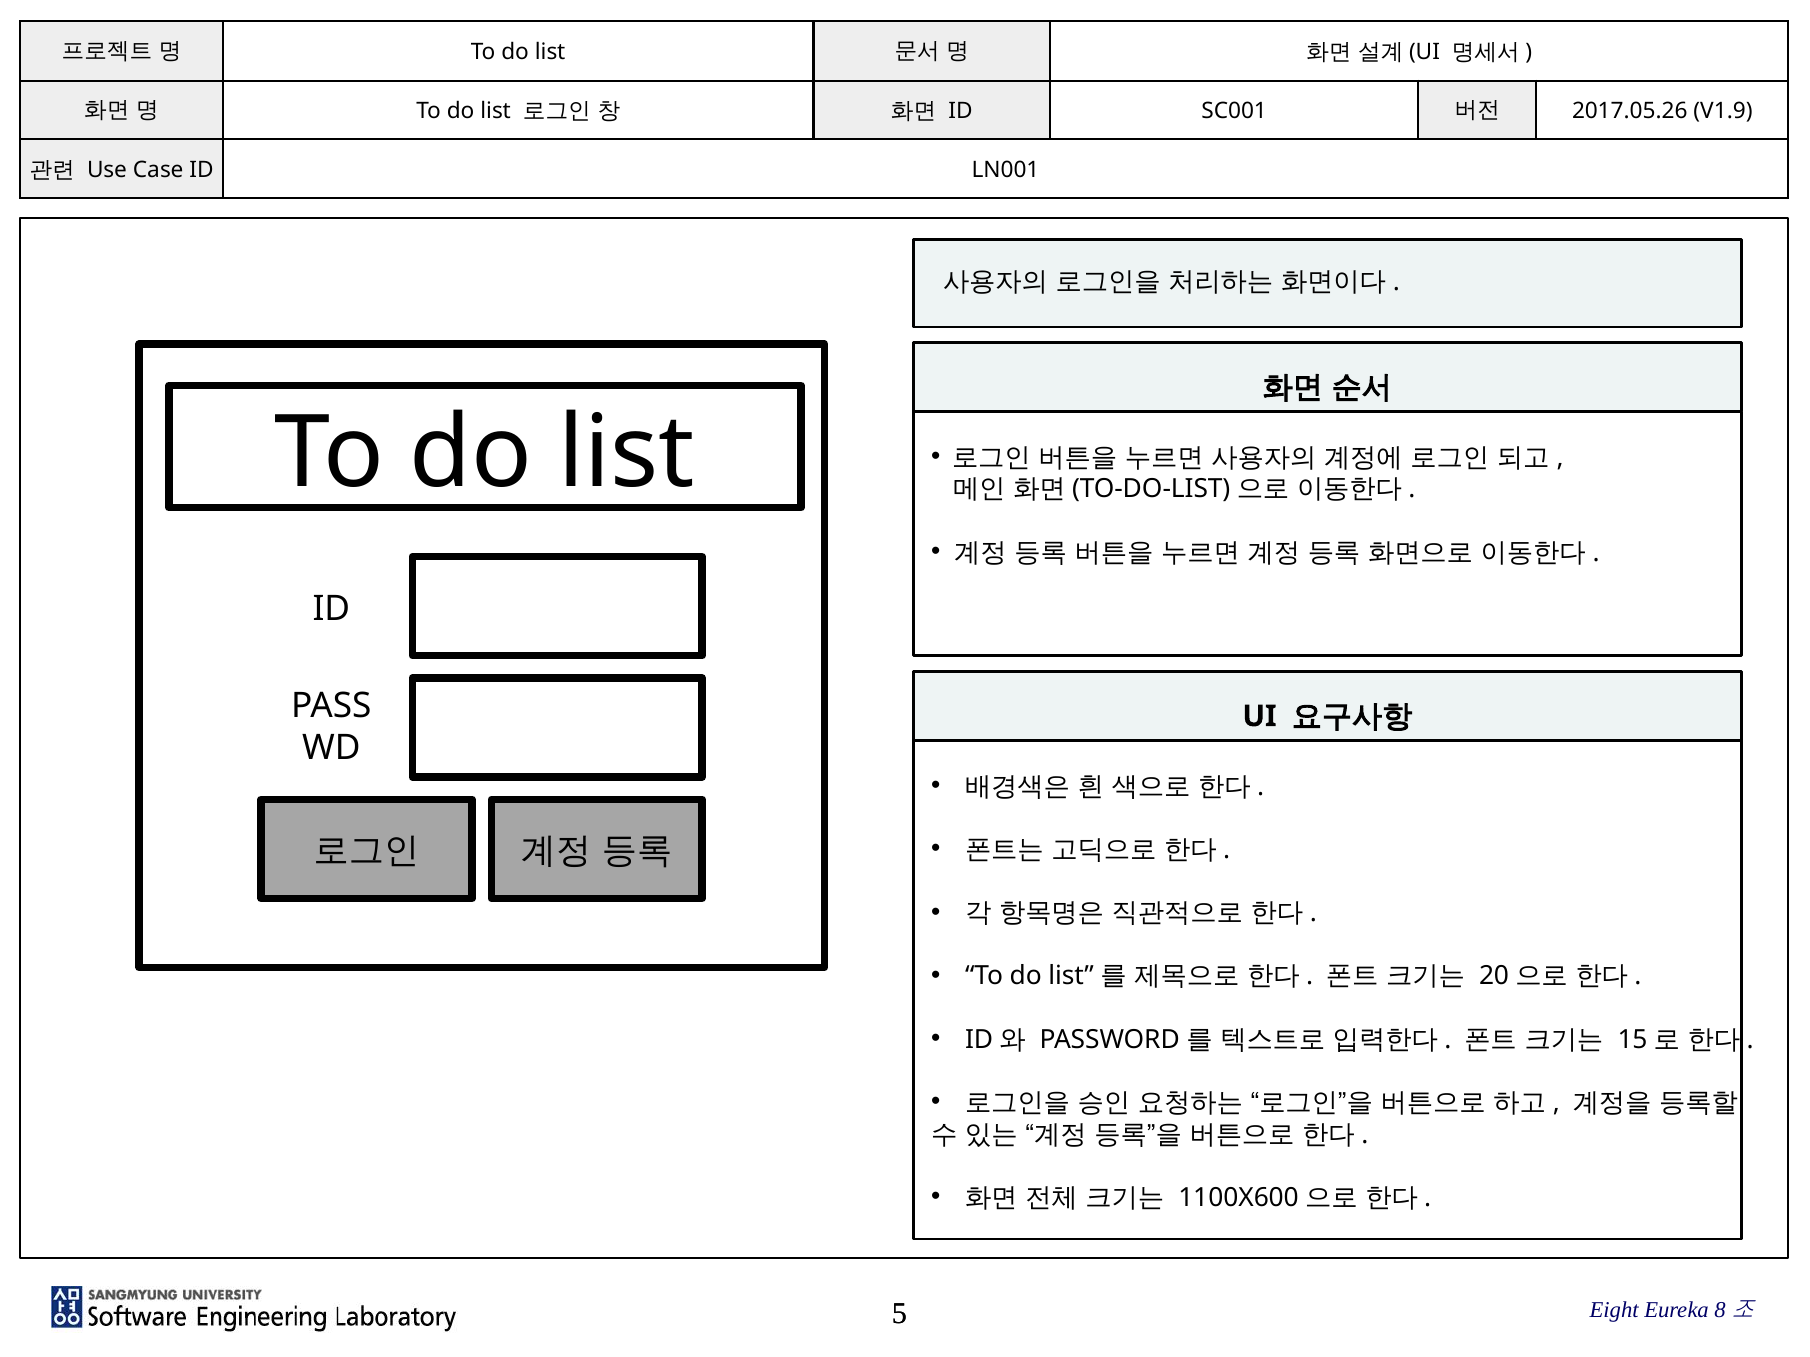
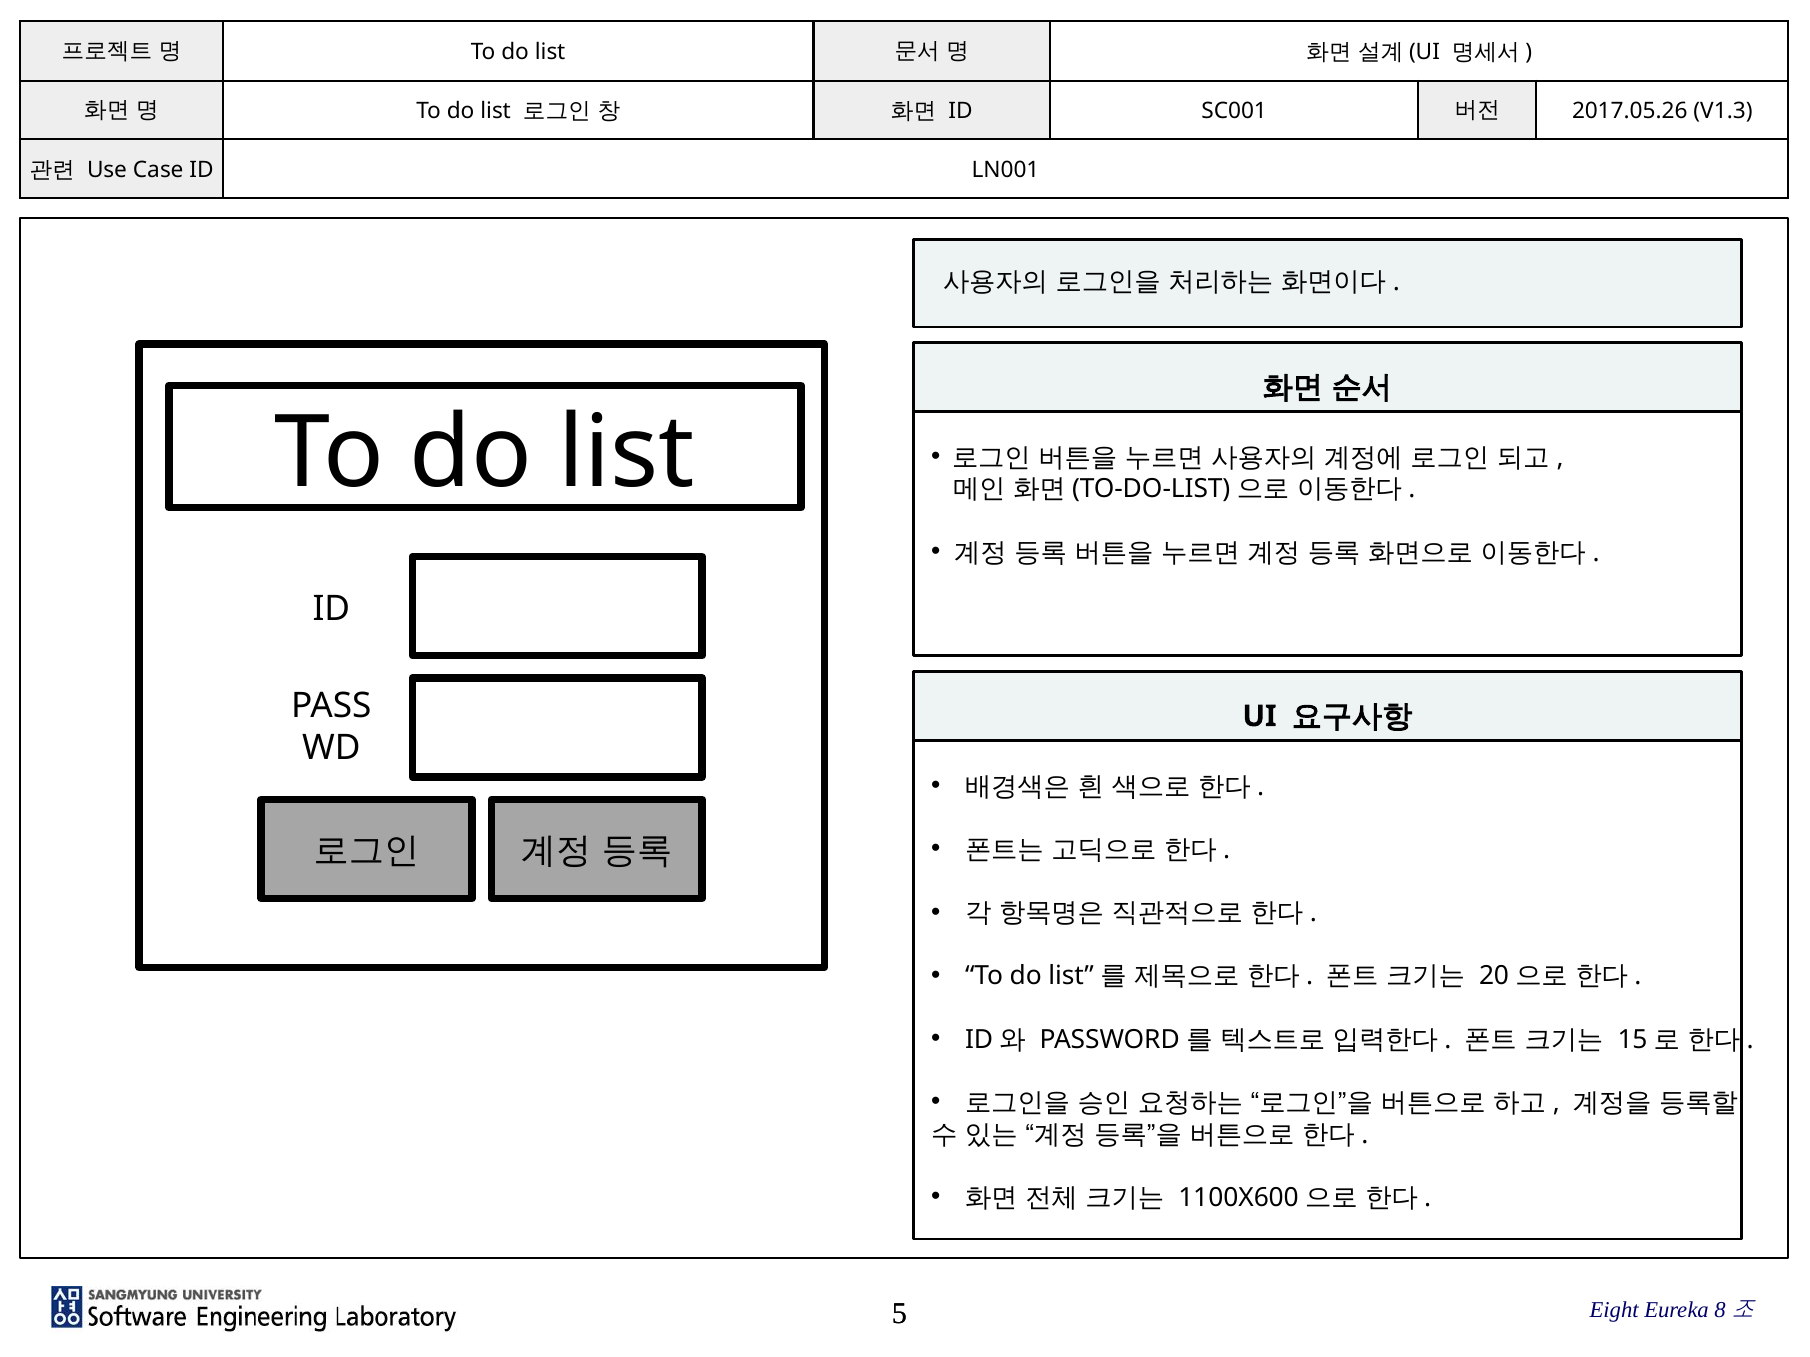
V1.9: V1.9 -> V1.3 (1723, 111)
